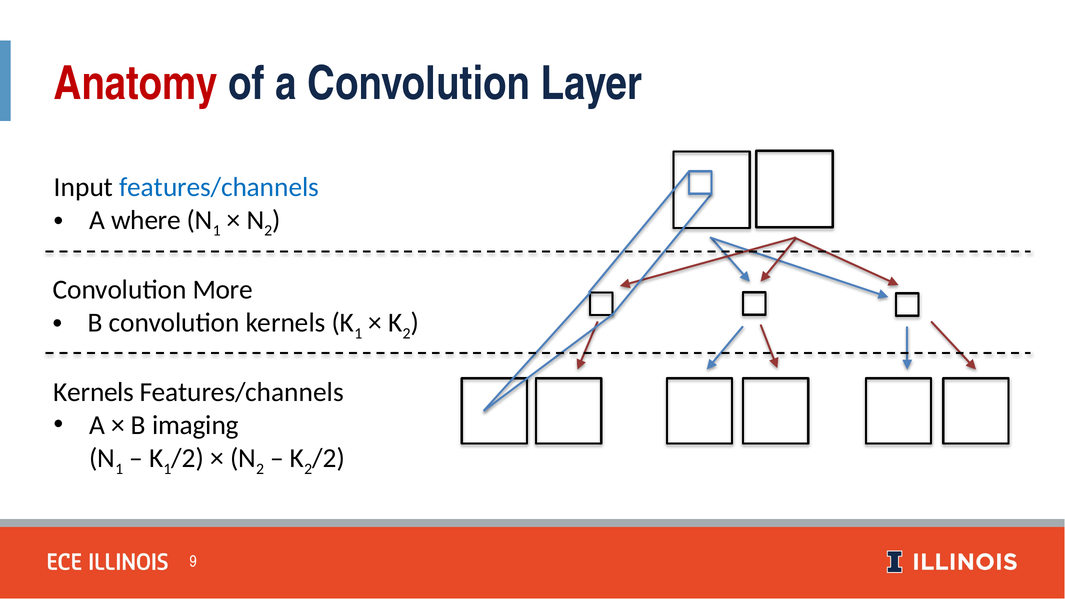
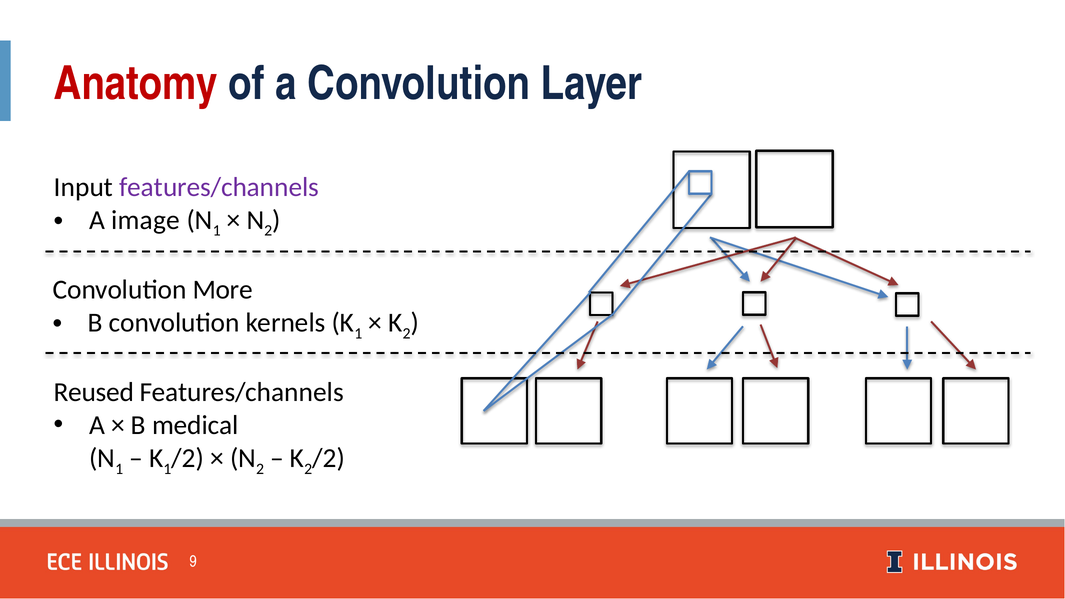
features/channels colour: blue -> purple (219, 187)
where: where -> image (146, 220)
Kernels: Kernels -> Reused (94, 392)
imaging: imaging -> medical (195, 425)
